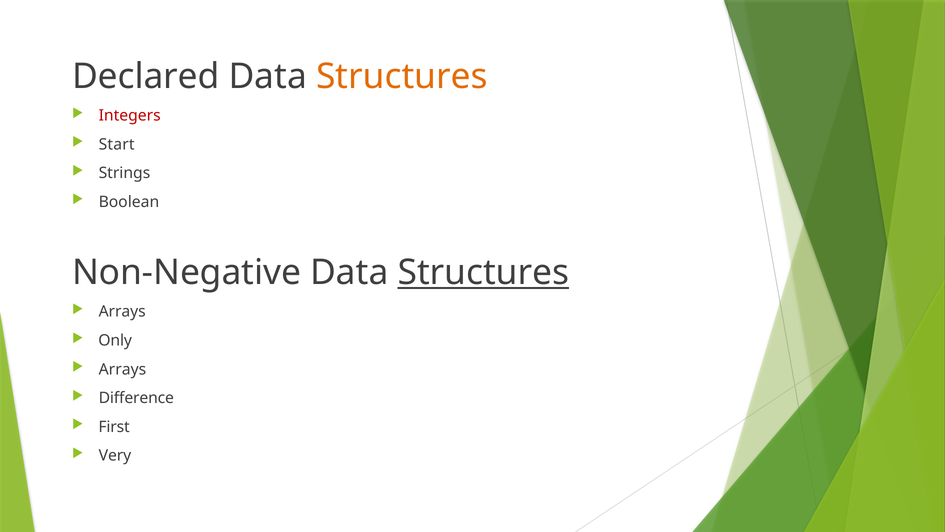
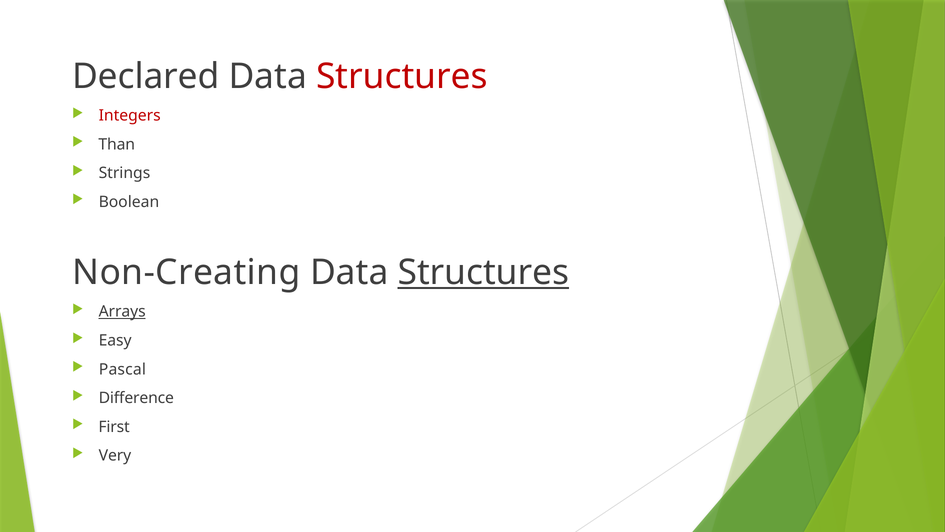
Structures colour: orange -> red (402, 76)
Start: Start -> Than (117, 144)
Non-Negative: Non-Negative -> Non-Creating (186, 272)
Arrays underline: none -> present (122, 312)
Only: Only -> Easy (115, 340)
Arrays: Arrays -> Pascal (122, 369)
